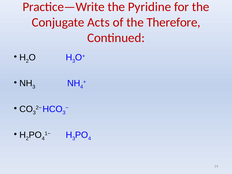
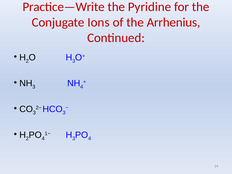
Acts: Acts -> Ions (98, 22)
Therefore: Therefore -> Arrhenius (173, 22)
